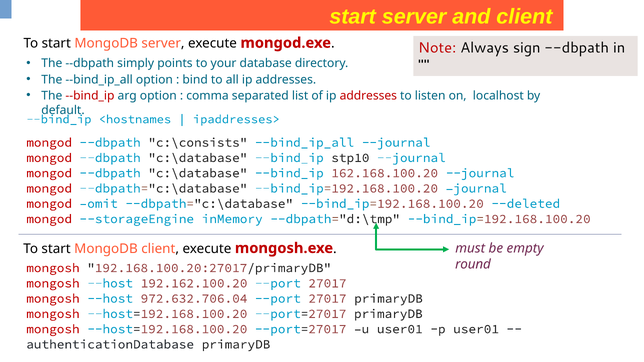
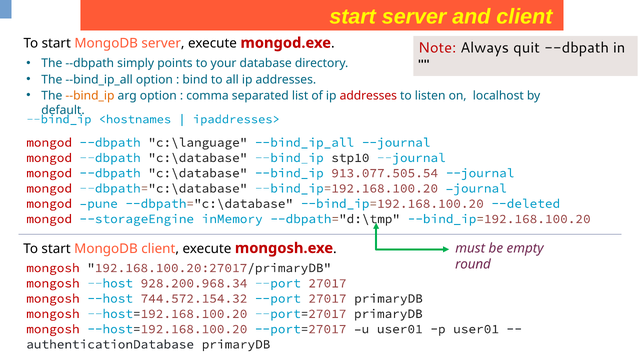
sign: sign -> quit (527, 48)
--bind_ip colour: red -> orange (90, 96)
c:\consists: c:\consists -> c:\language (198, 143)
162.168.100.20: 162.168.100.20 -> 913.077.505.54 (385, 173)
omit: omit -> pune (99, 204)
192.162.100.20: 192.162.100.20 -> 928.200.968.34 (194, 283)
972.632.706.04: 972.632.706.04 -> 744.572.154.32 (194, 299)
